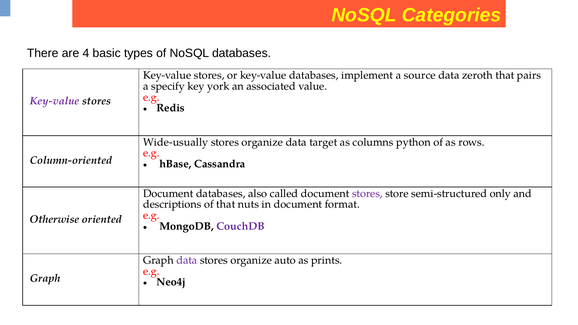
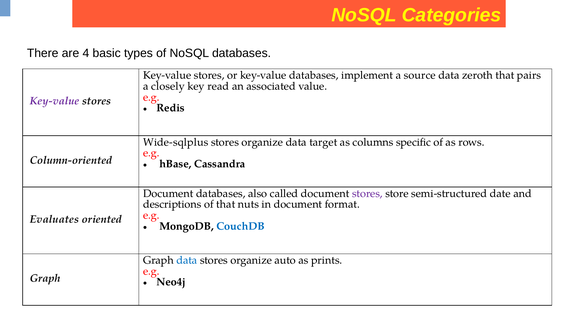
specify: specify -> closely (168, 86)
york: york -> read (218, 86)
Wide-usually: Wide-usually -> Wide-sqlplus (176, 142)
python: python -> specific (414, 142)
only: only -> date (500, 194)
Otherwise: Otherwise -> Evaluates (54, 219)
CouchDB colour: purple -> blue (241, 226)
data colour: purple -> blue (187, 260)
